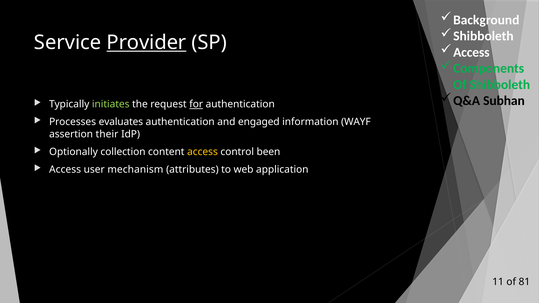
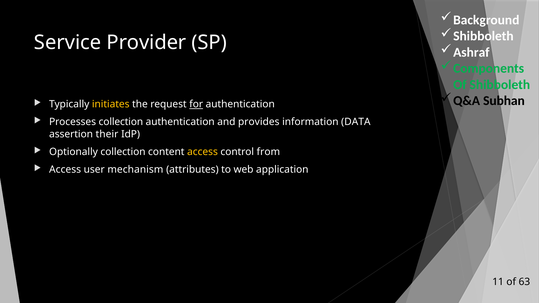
Provider underline: present -> none (146, 43)
Access: Access -> Ashraf (471, 52)
initiates colour: light green -> yellow (111, 104)
Processes evaluates: evaluates -> collection (121, 122)
engaged: engaged -> provides (259, 122)
WAYF: WAYF -> DATA (356, 122)
been: been -> from (268, 152)
81: 81 -> 63 (524, 282)
